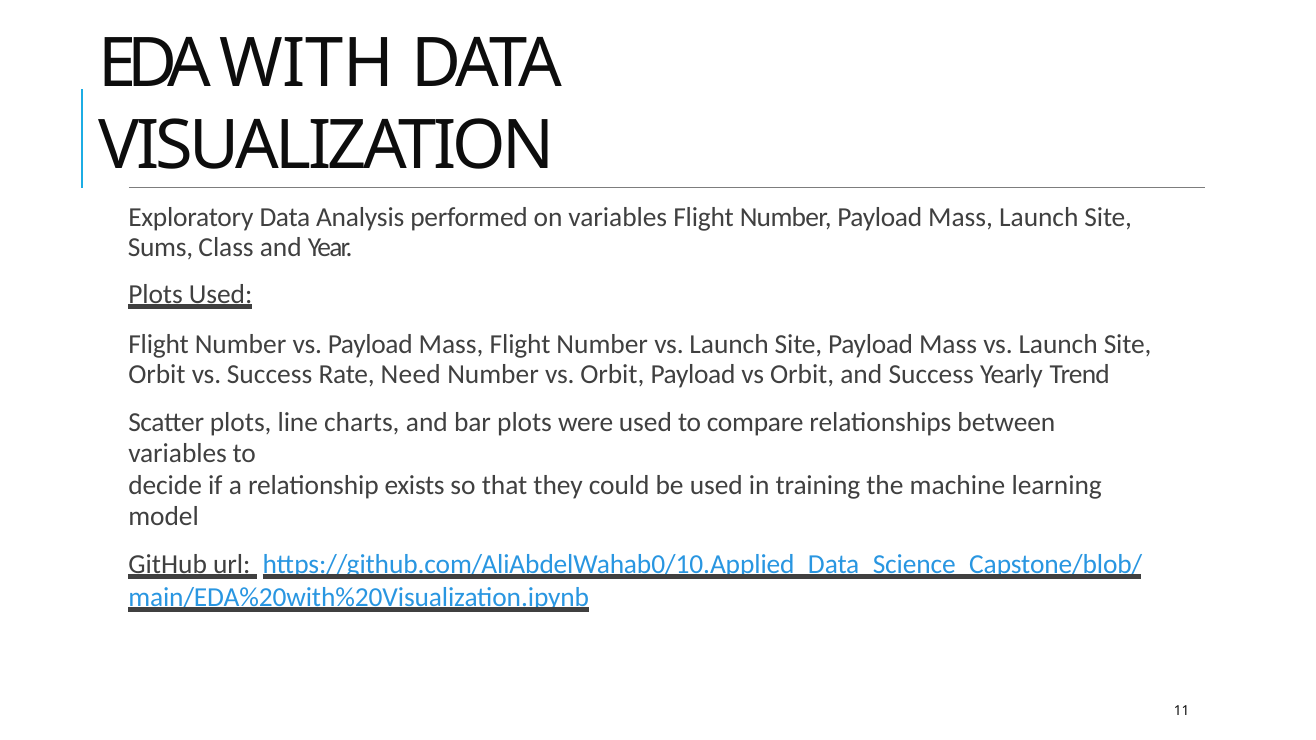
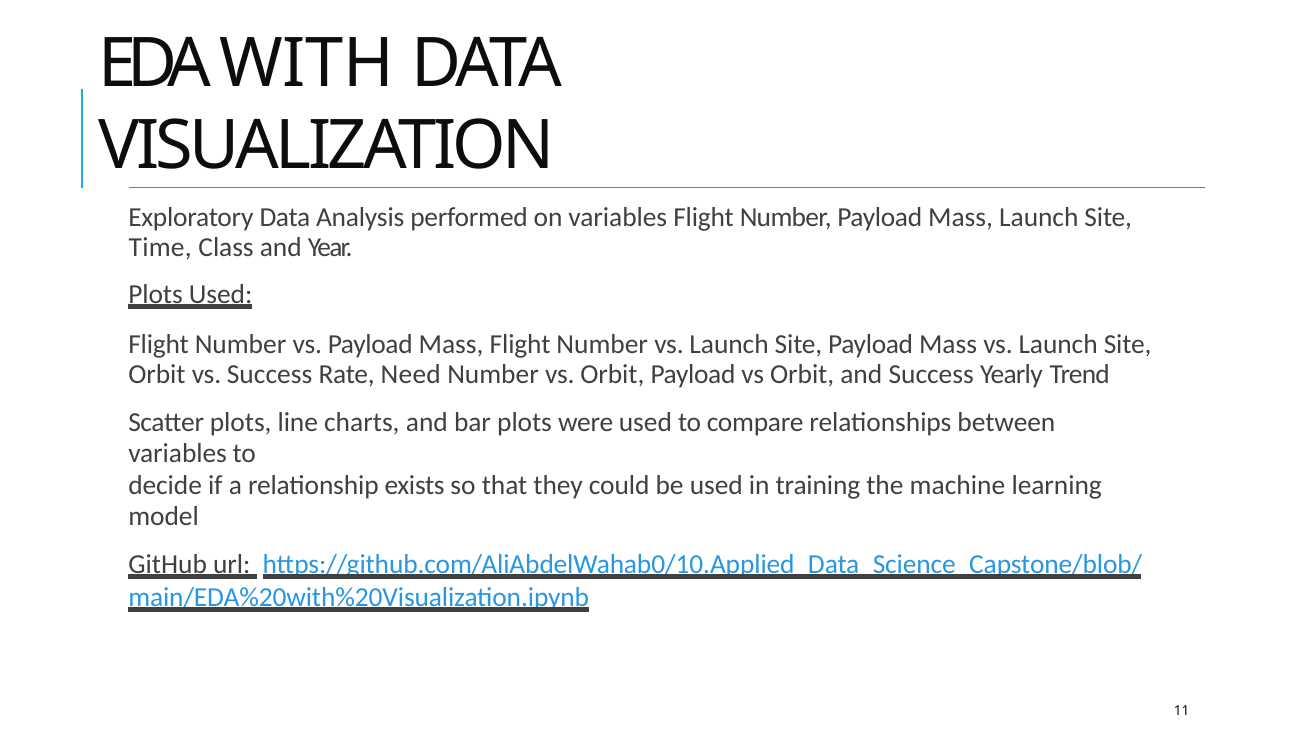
Sums: Sums -> Time (160, 248)
